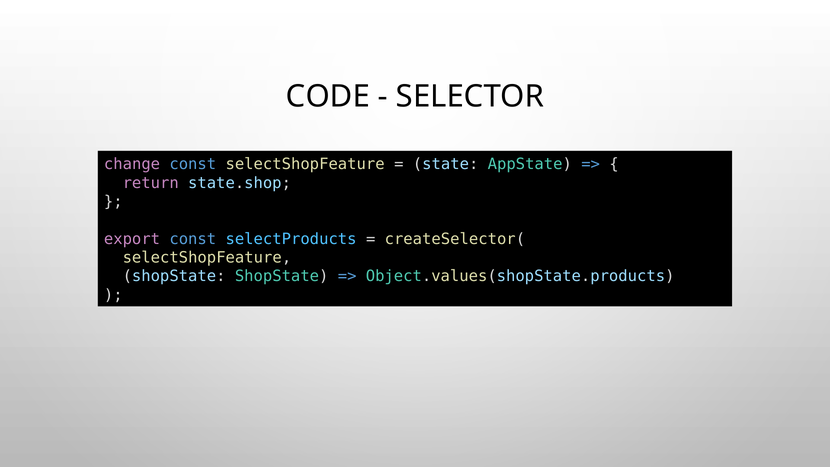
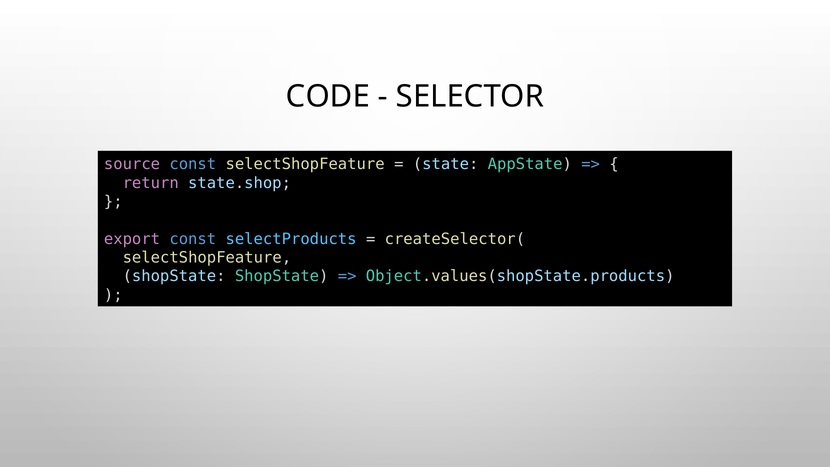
change: change -> source (132, 164)
